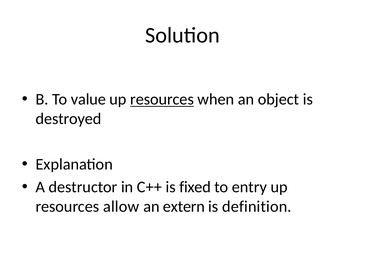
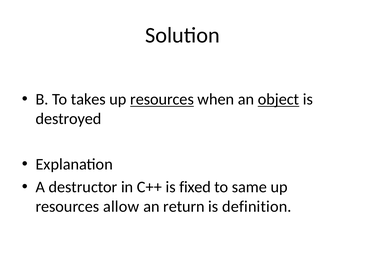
value: value -> takes (88, 99)
object underline: none -> present (278, 99)
entry: entry -> same (249, 187)
extern: extern -> return (184, 206)
